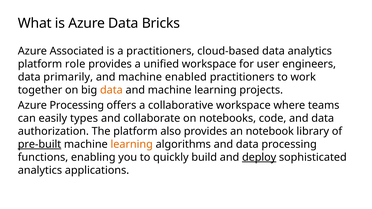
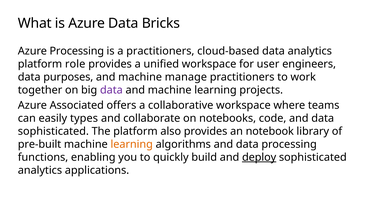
Azure Associated: Associated -> Processing (77, 51)
primarily: primarily -> purposes (68, 77)
enabled: enabled -> manage (186, 77)
data colour: orange -> purple (111, 90)
Azure Processing: Processing -> Associated (77, 105)
authorization: authorization -> sophisticated (53, 131)
pre-built underline: present -> none (40, 144)
